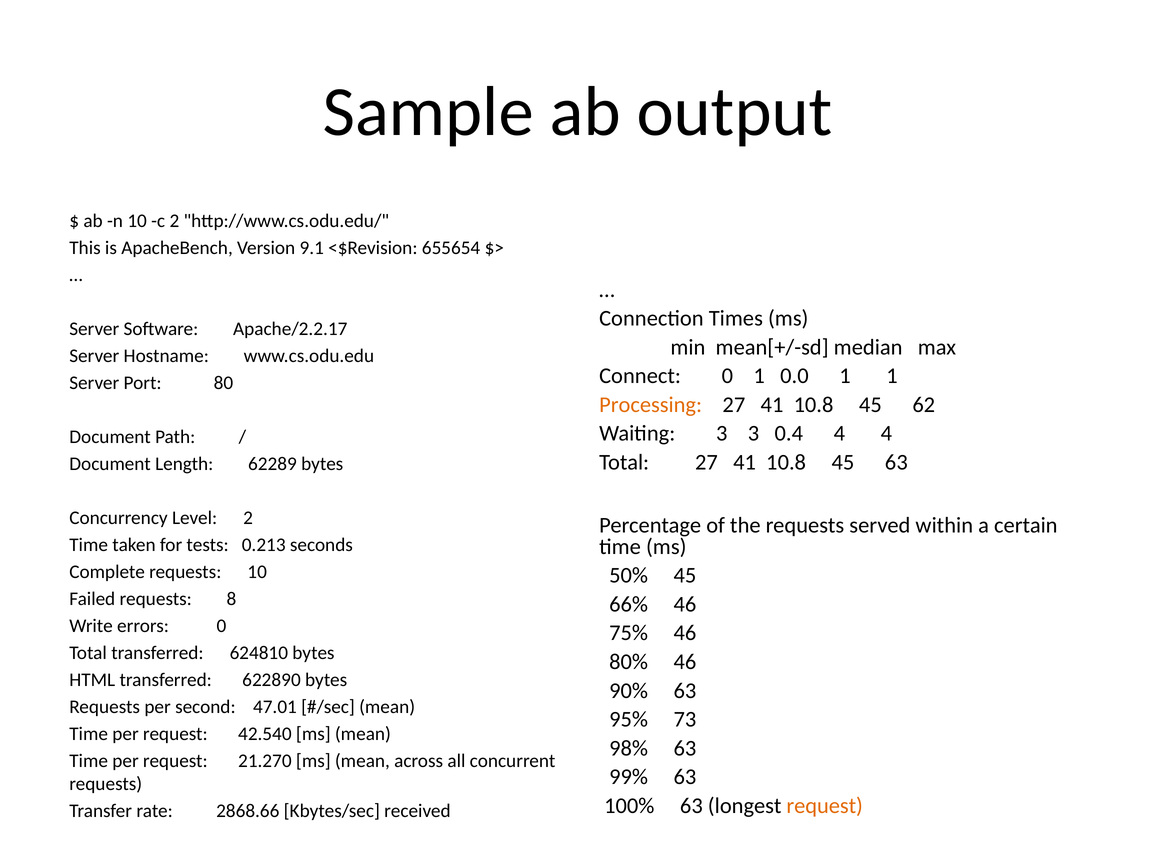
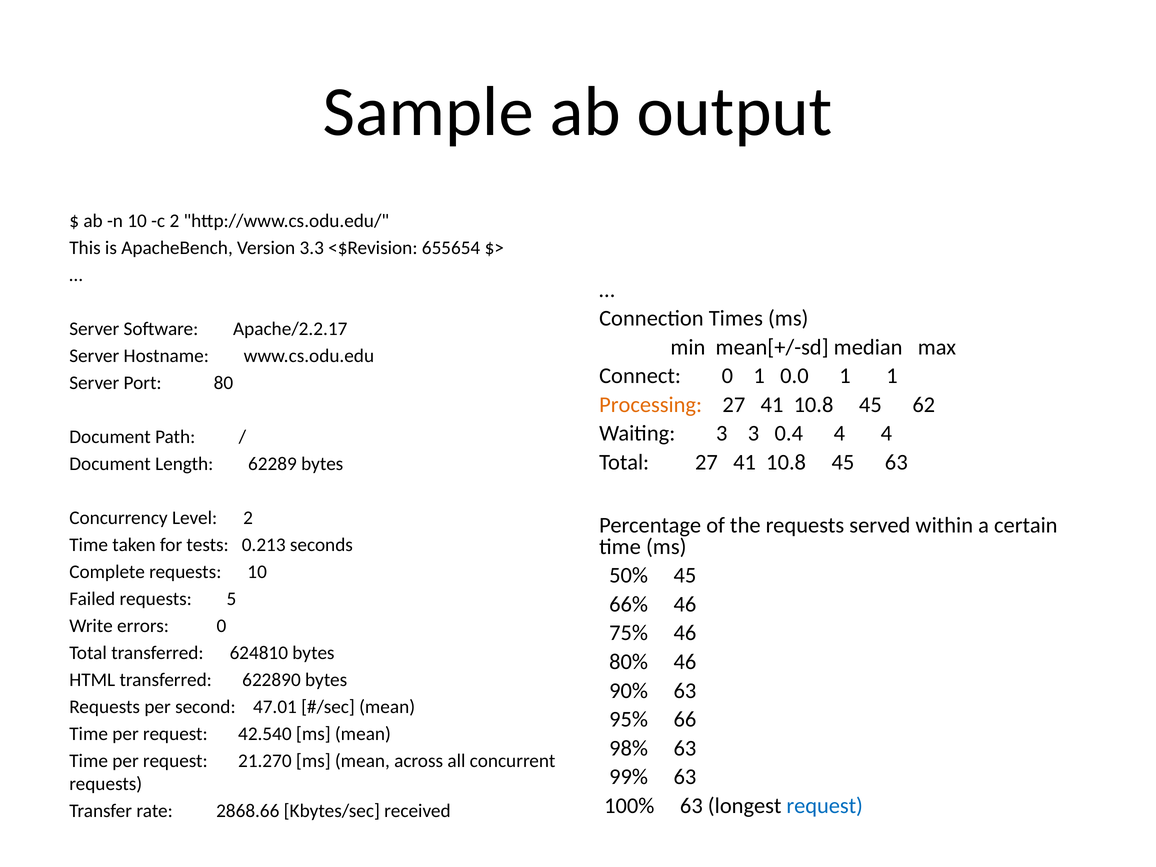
9.1: 9.1 -> 3.3 (312, 248)
8: 8 -> 5 (231, 599)
73: 73 -> 66 (685, 719)
request colour: orange -> blue (825, 806)
